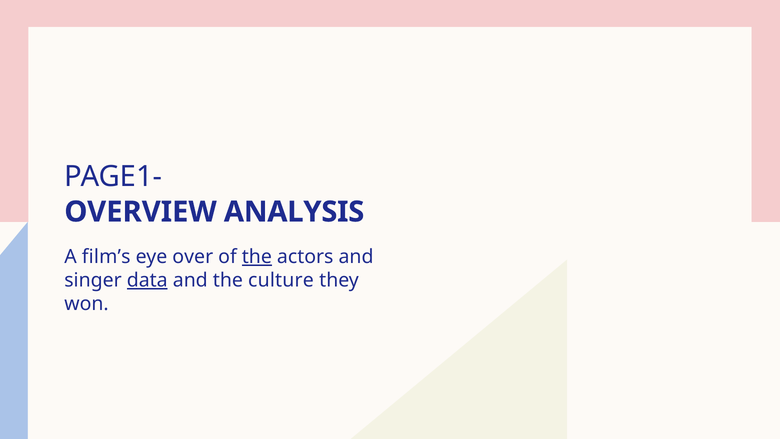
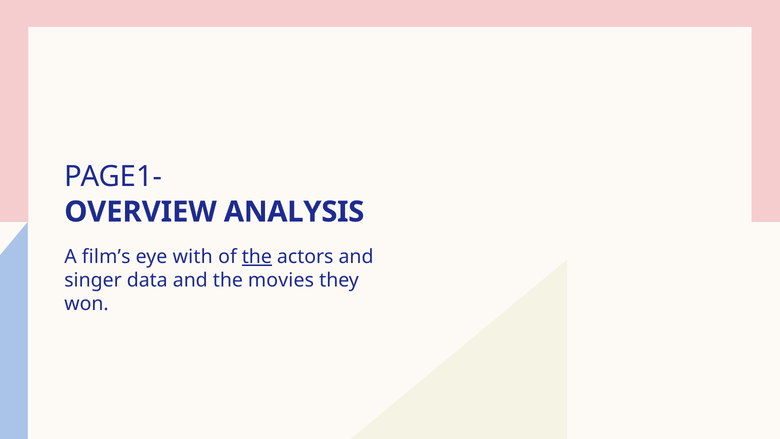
over: over -> with (193, 257)
data underline: present -> none (147, 280)
culture: culture -> movies (281, 280)
